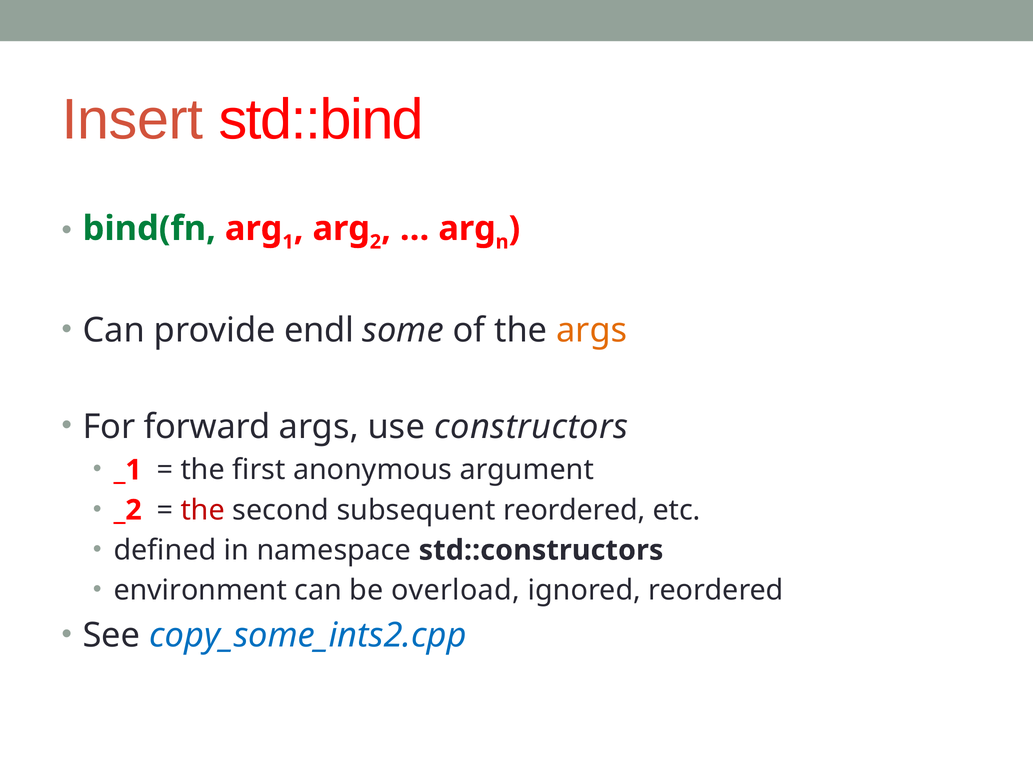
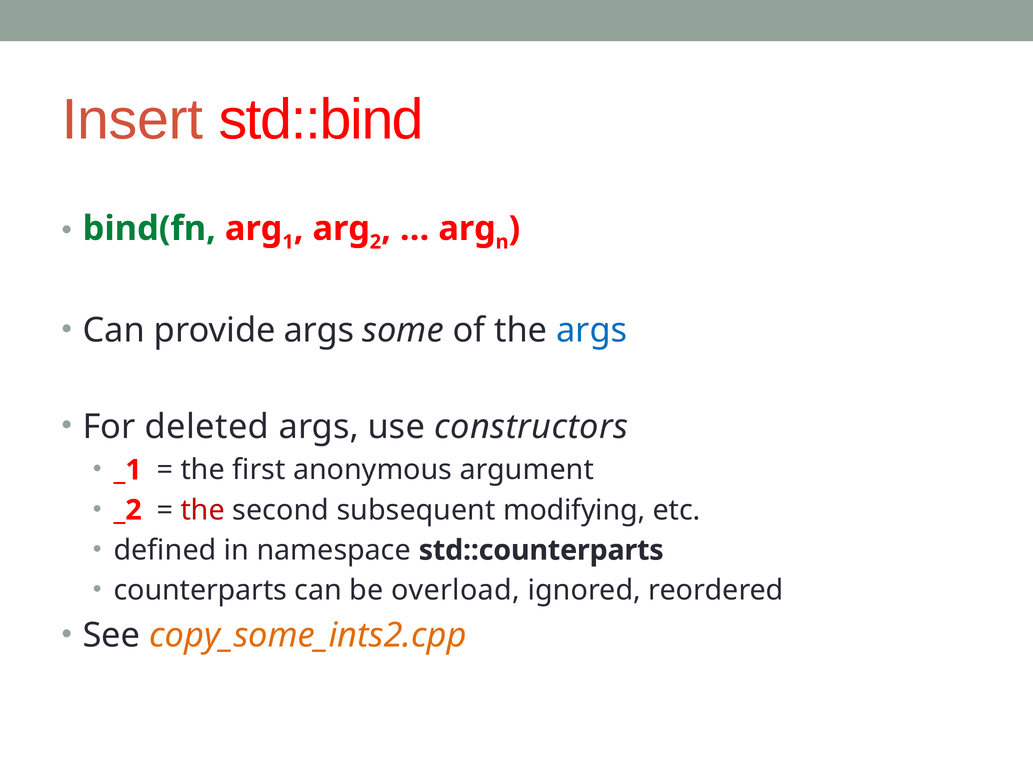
provide endl: endl -> args (319, 331)
args colour: orange -> blue (592, 331)
forward: forward -> deleted (207, 427)
subsequent reordered: reordered -> modifying (574, 511)
std::constructors: std::constructors -> std::counterparts (541, 551)
environment: environment -> counterparts (200, 591)
copy_some_ints2.cpp colour: blue -> orange (308, 636)
